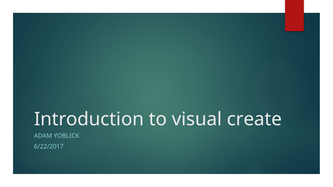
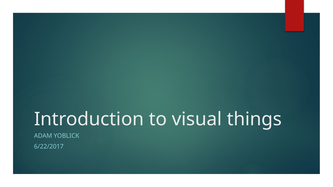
create: create -> things (254, 119)
